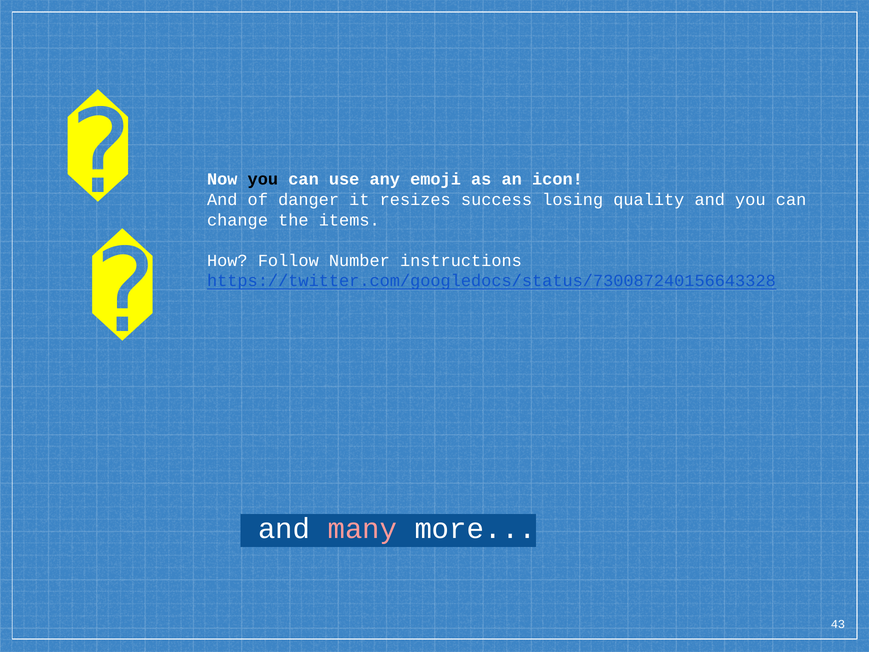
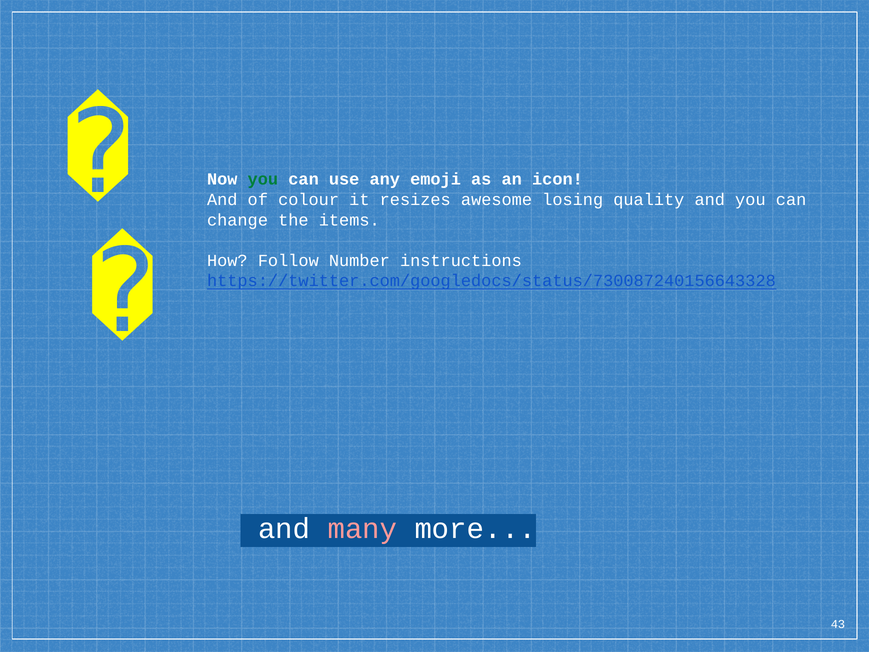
you colour: black -> green (263, 179)
danger: danger -> colour (309, 200)
success: success -> awesome (497, 200)
